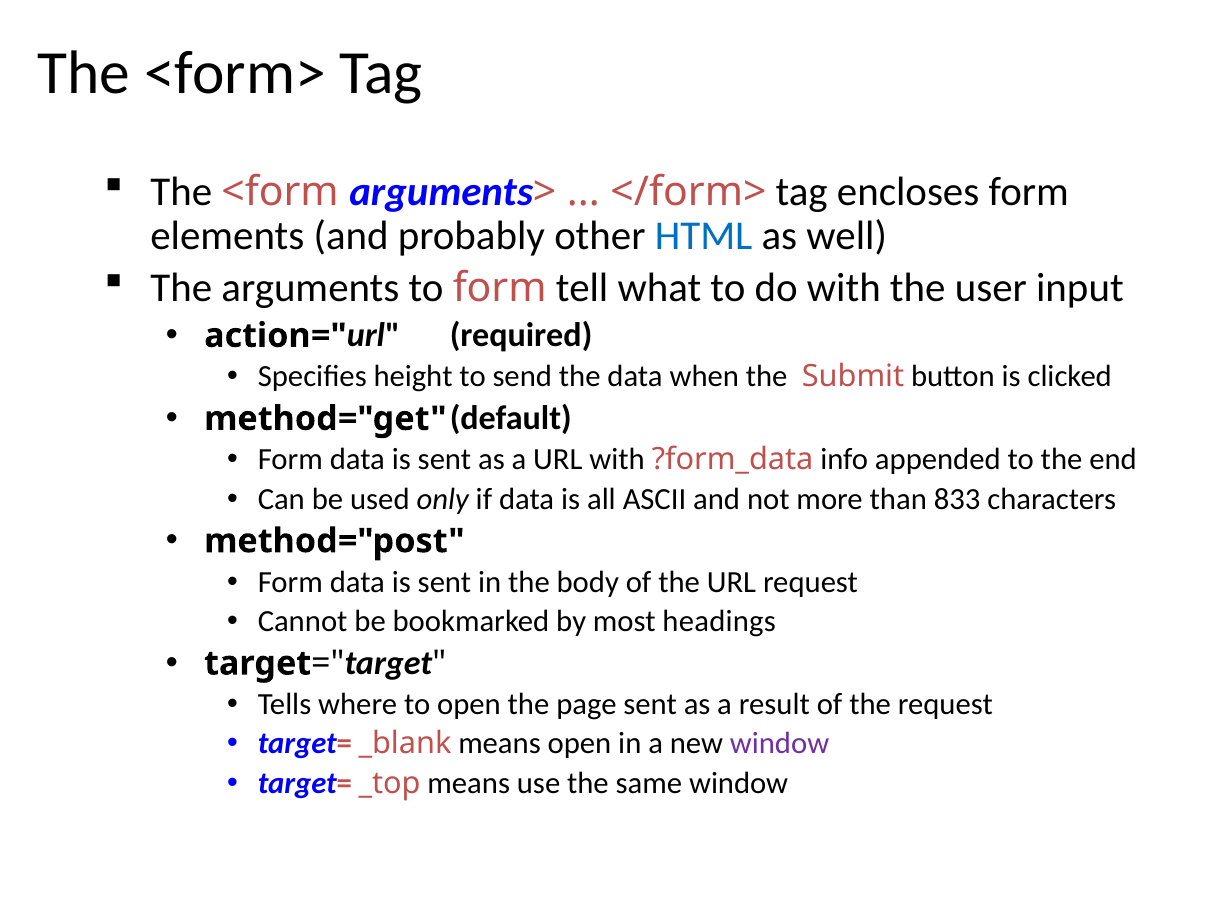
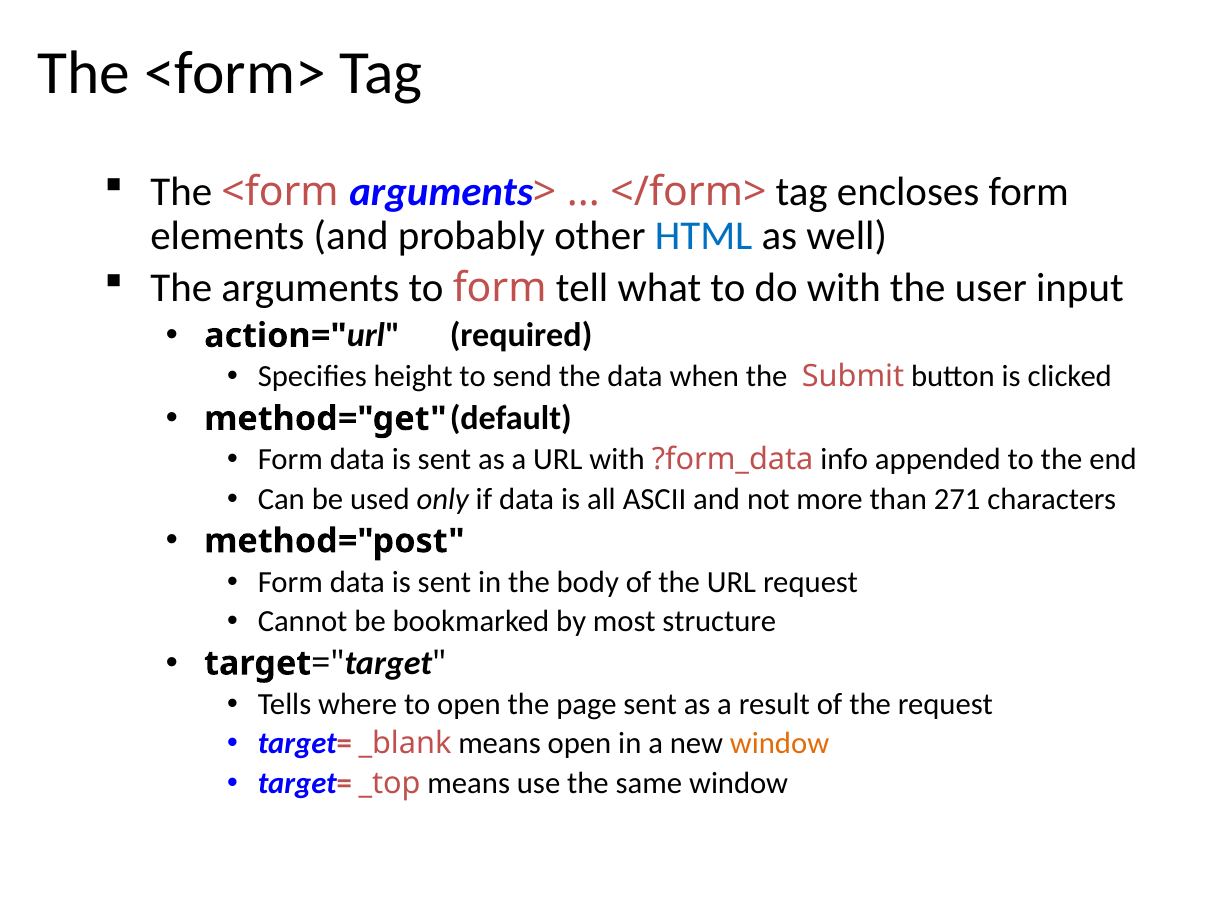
833: 833 -> 271 (957, 499)
headings: headings -> structure (719, 621)
window colour: purple -> orange (780, 744)
